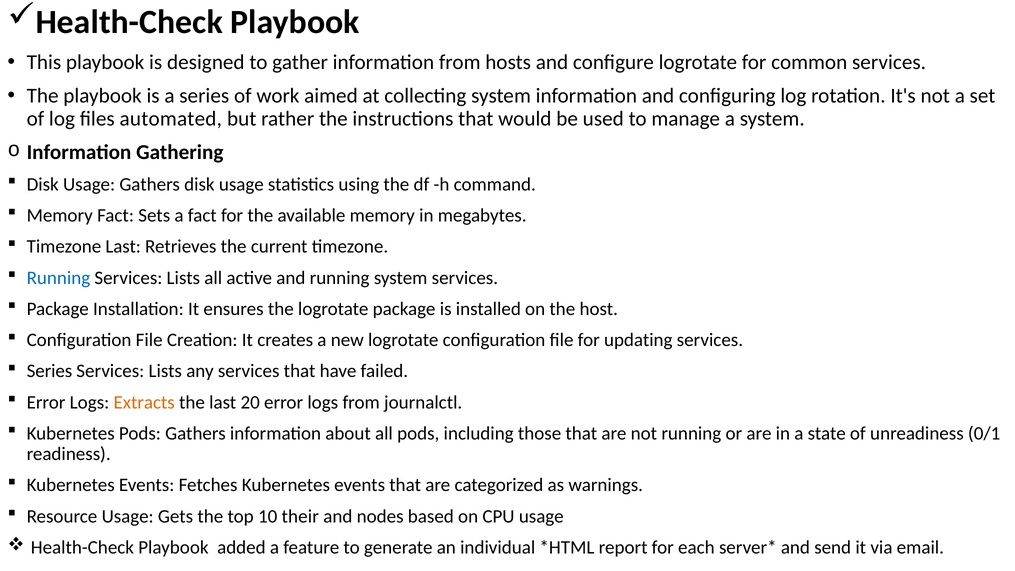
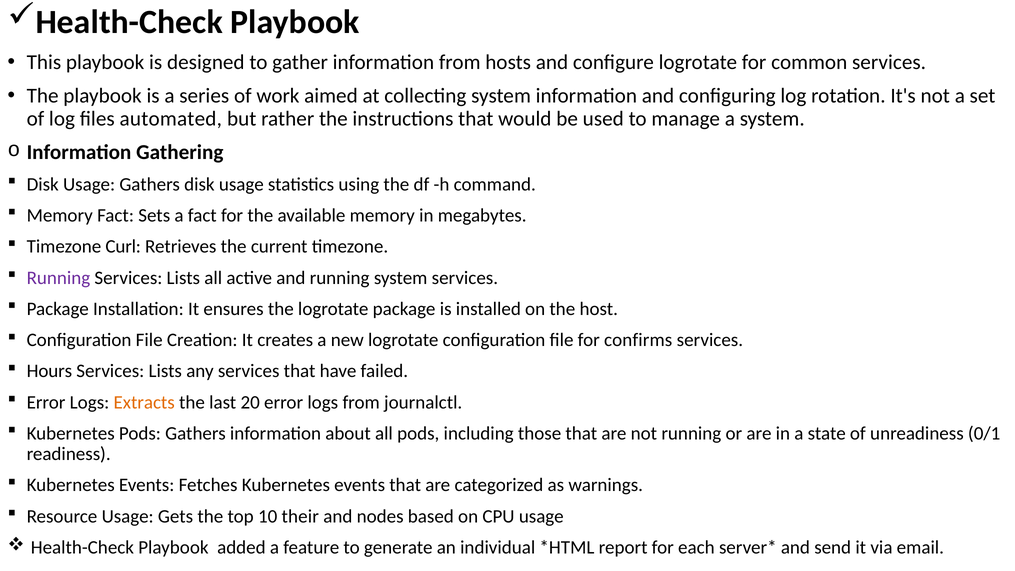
Timezone Last: Last -> Curl (123, 247)
Running colour: blue -> purple (58, 278)
updating: updating -> confirms (638, 340)
Series: Series -> Hours (49, 371)
